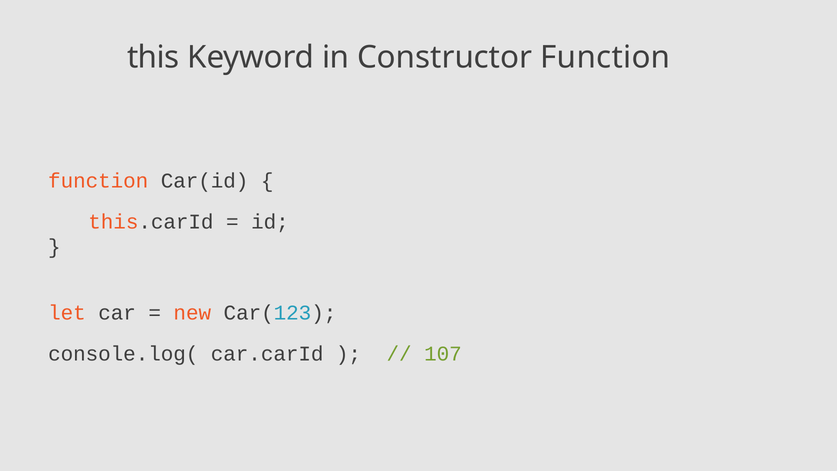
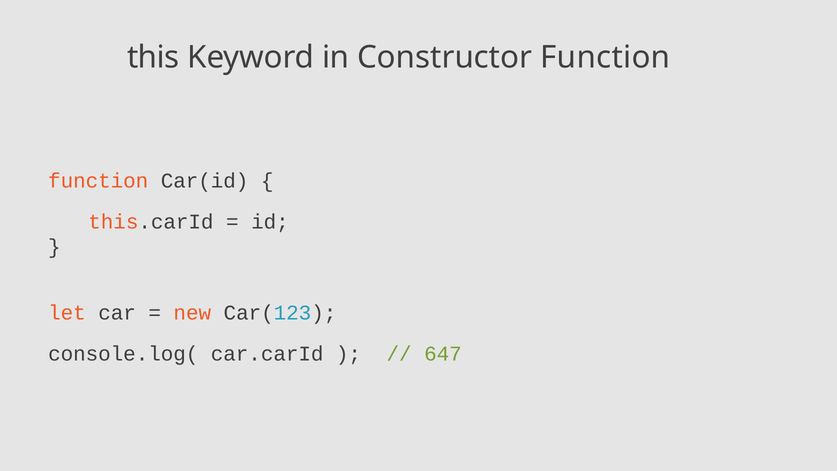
107: 107 -> 647 (443, 354)
